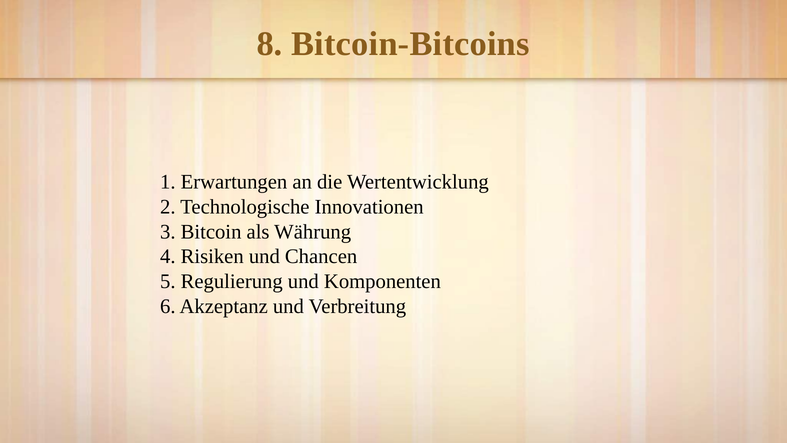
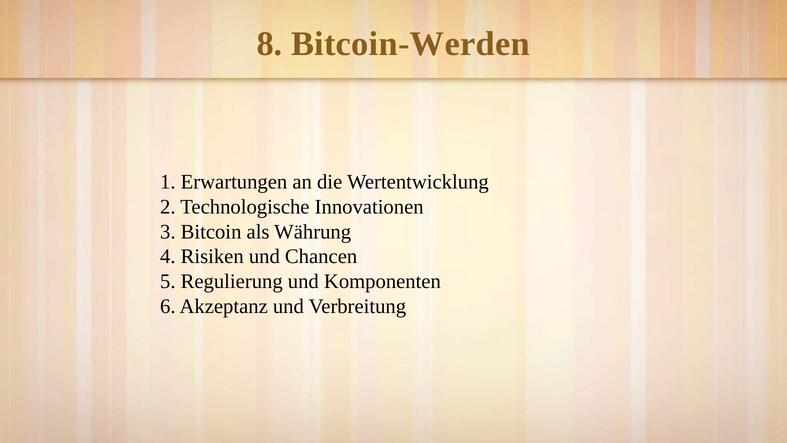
Bitcoin-Bitcoins: Bitcoin-Bitcoins -> Bitcoin-Werden (410, 44)
